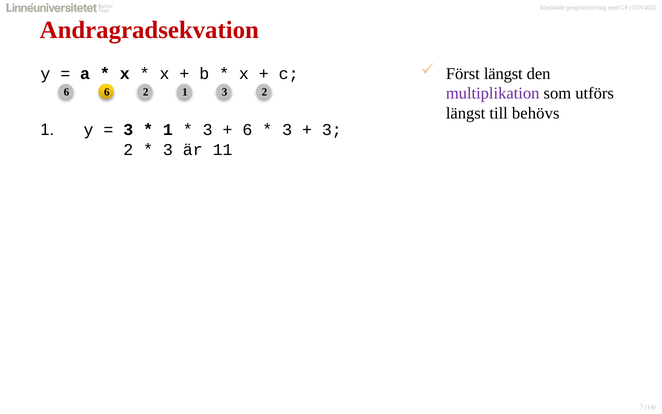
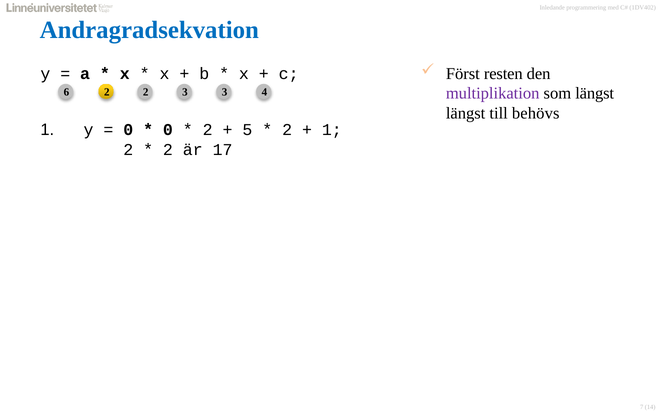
Andragradsekvation colour: red -> blue (149, 30)
Först längst: längst -> resten (503, 74)
som utförs: utförs -> längst (595, 93)
6 6: 6 -> 2 (107, 92)
2 1: 1 -> 3 (185, 92)
2: 2 -> 4 (264, 92)
3: 3 -> 0 (128, 130)
1: 1 -> 0 (168, 130)
3: 3 -> 2 (208, 130)
6: 6 -> 5 (247, 130)
3: 3 -> 2 (287, 130)
3: 3 -> 1 (332, 130)
3: 3 -> 2 (168, 150)
11: 11 -> 17 (223, 150)
